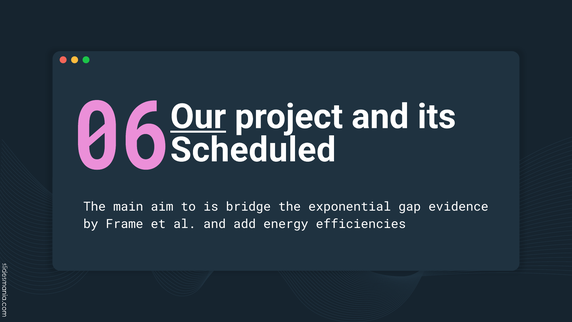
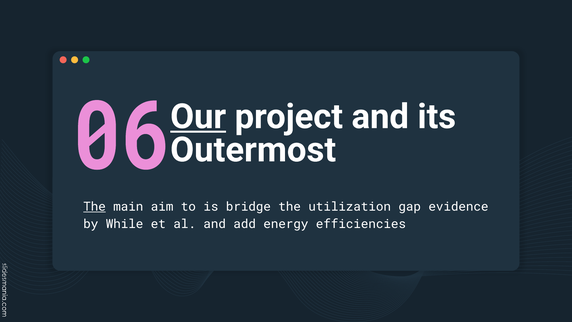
Scheduled: Scheduled -> Outermost (253, 150)
The underline: none -> present (95, 207)
exponential: exponential -> utilization (350, 207)
Frame: Frame -> While (125, 224)
